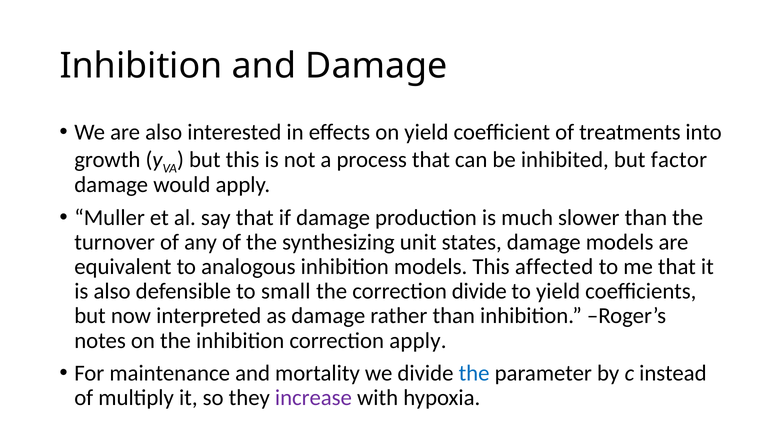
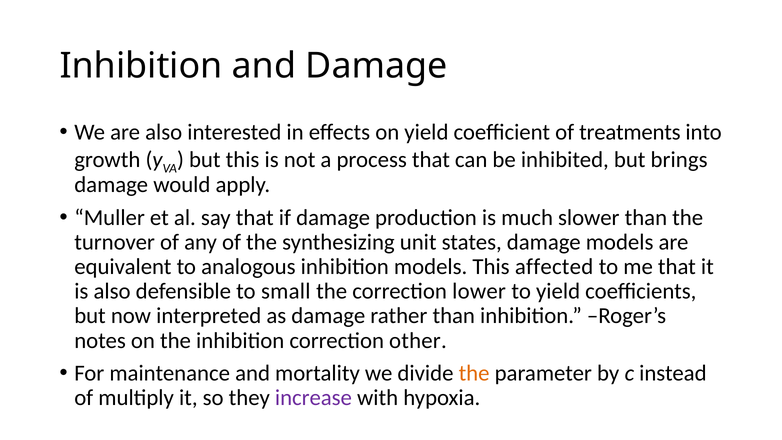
factor: factor -> brings (679, 159)
correction divide: divide -> lower (479, 291)
correction apply: apply -> other (418, 340)
the colour: blue -> orange (474, 373)
